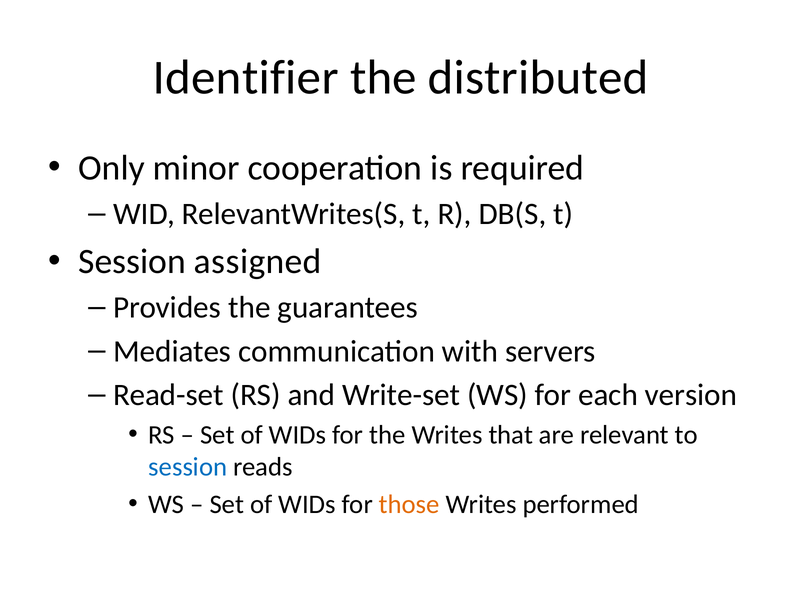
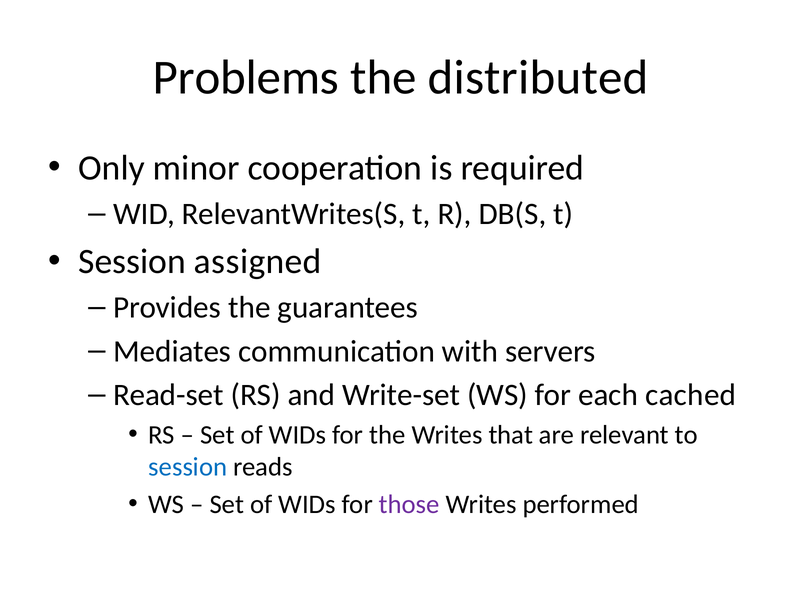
Identifier: Identifier -> Problems (246, 78)
version: version -> cached (691, 395)
those colour: orange -> purple (409, 505)
